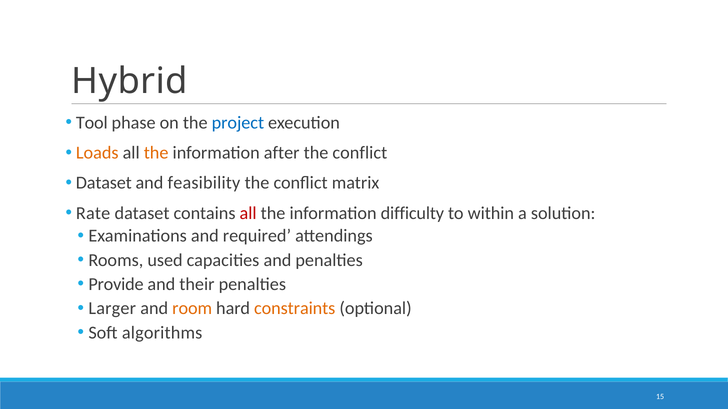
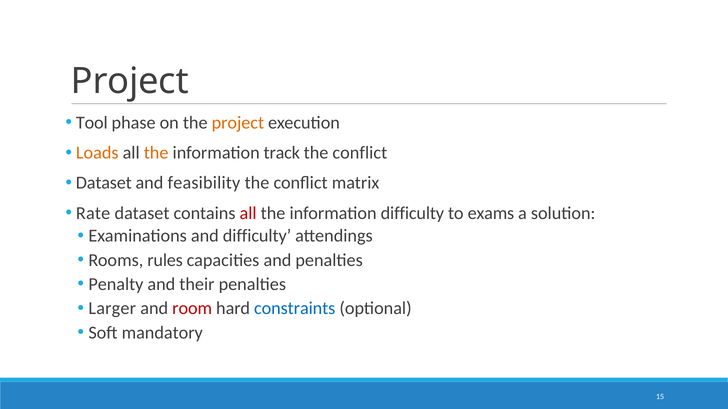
Hybrid: Hybrid -> Project (130, 82)
project colour: blue -> orange (238, 123)
after: after -> track (282, 153)
within: within -> exams (491, 213)
and required: required -> difficulty (257, 236)
used: used -> rules (165, 260)
Provide: Provide -> Penalty (116, 285)
room colour: orange -> red (192, 309)
constraints colour: orange -> blue (295, 309)
algorithms: algorithms -> mandatory (162, 333)
